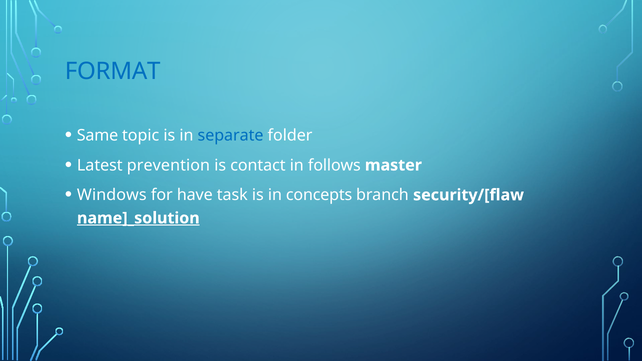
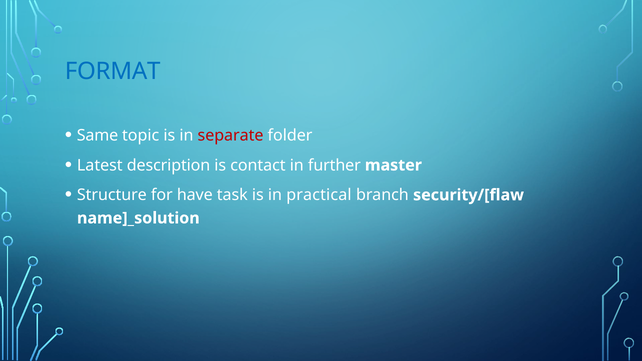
separate colour: blue -> red (231, 135)
prevention: prevention -> description (169, 165)
follows: follows -> further (334, 165)
Windows: Windows -> Structure (112, 195)
concepts: concepts -> practical (319, 195)
name]_solution underline: present -> none (138, 218)
